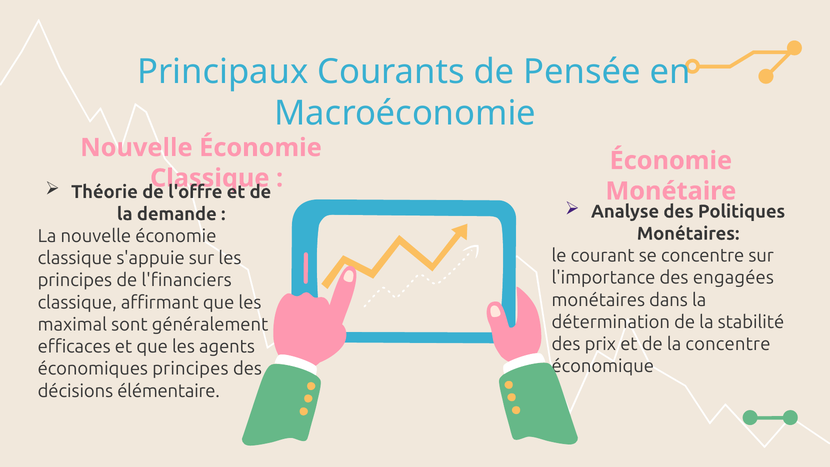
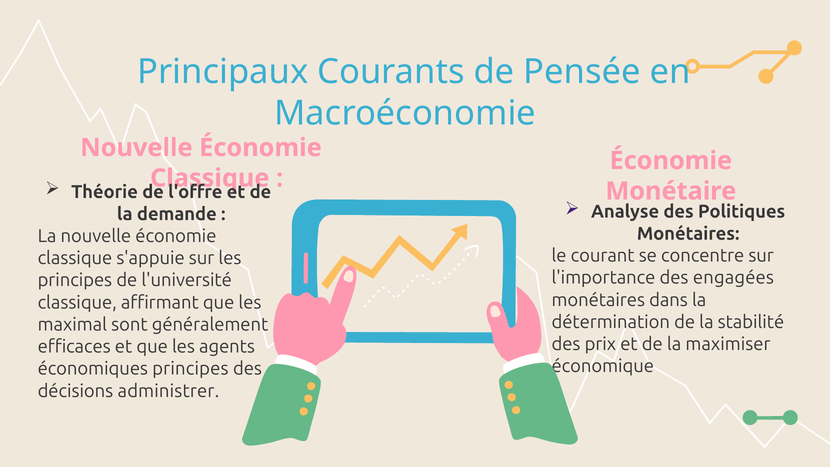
l'financiers: l'financiers -> l'université (187, 280)
la concentre: concentre -> maximiser (728, 344)
élémentaire: élémentaire -> administrer (168, 391)
